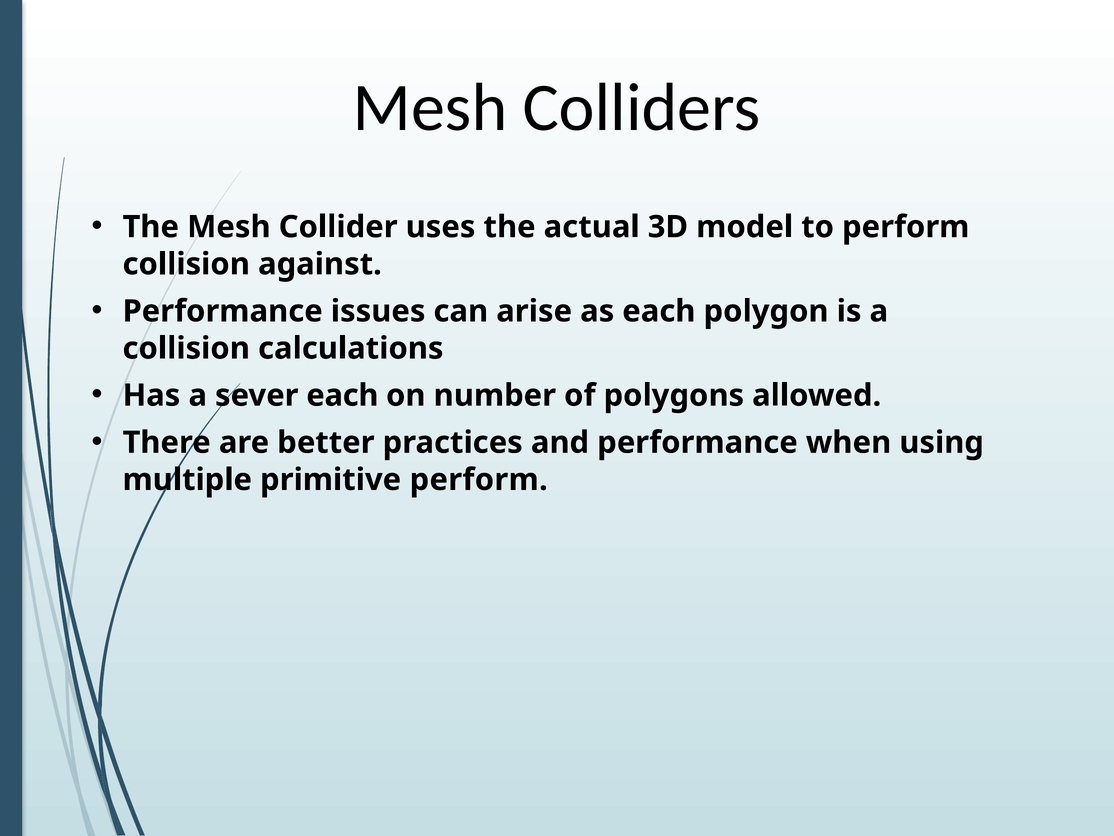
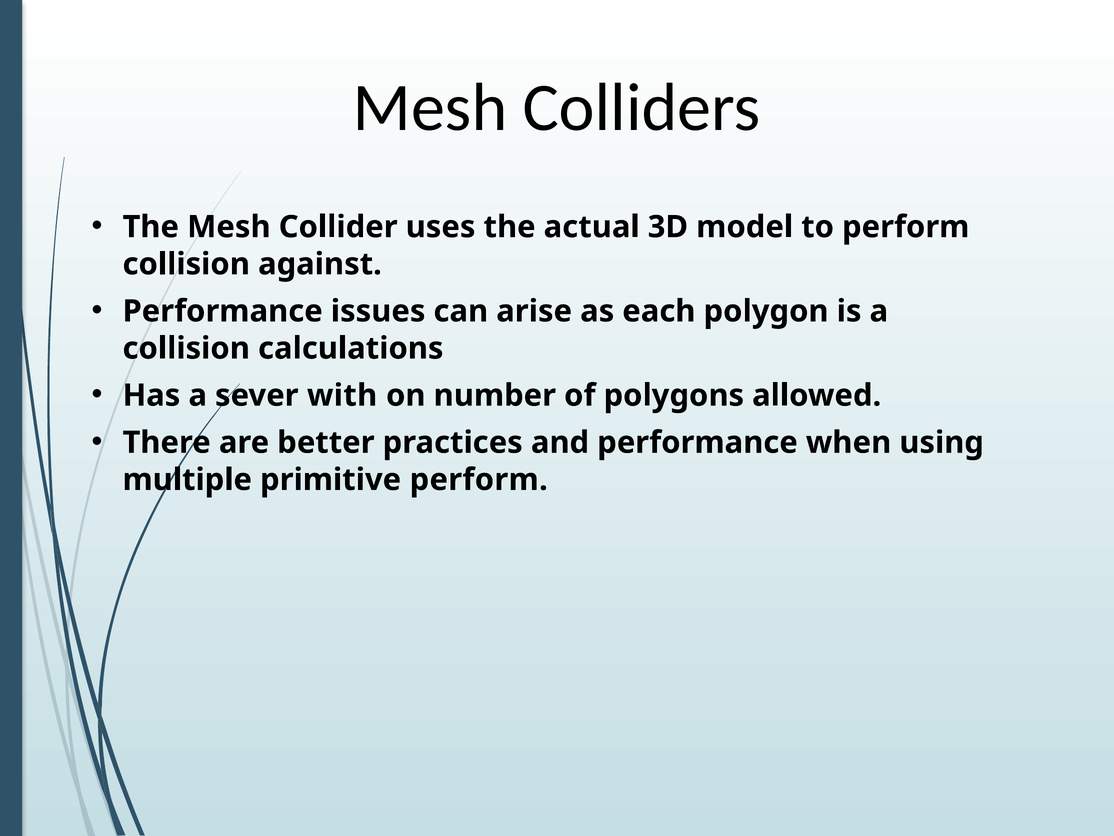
sever each: each -> with (342, 395)
